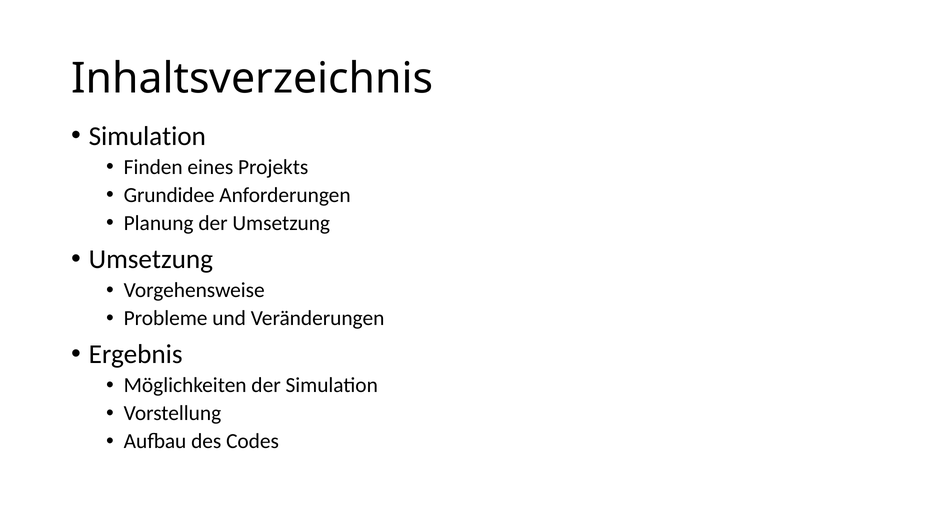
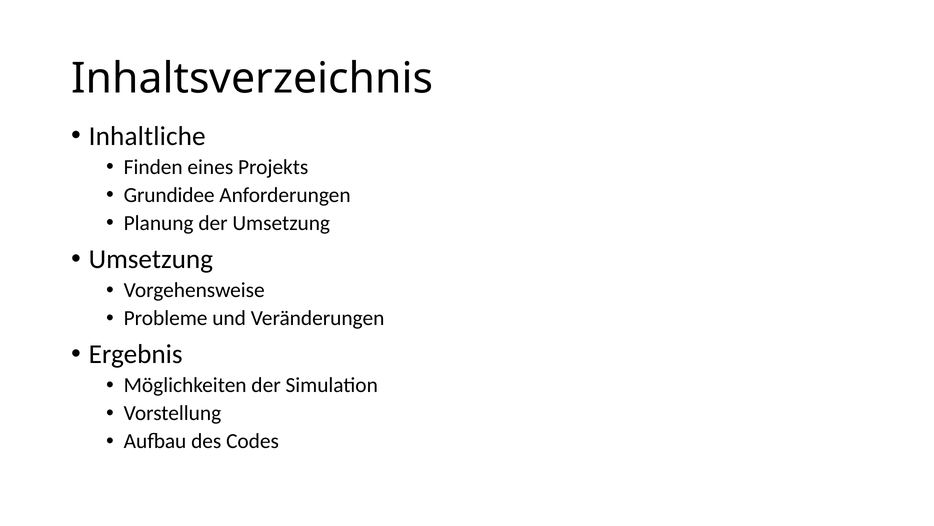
Simulation: Simulation -> Inhaltliche (147, 136)
